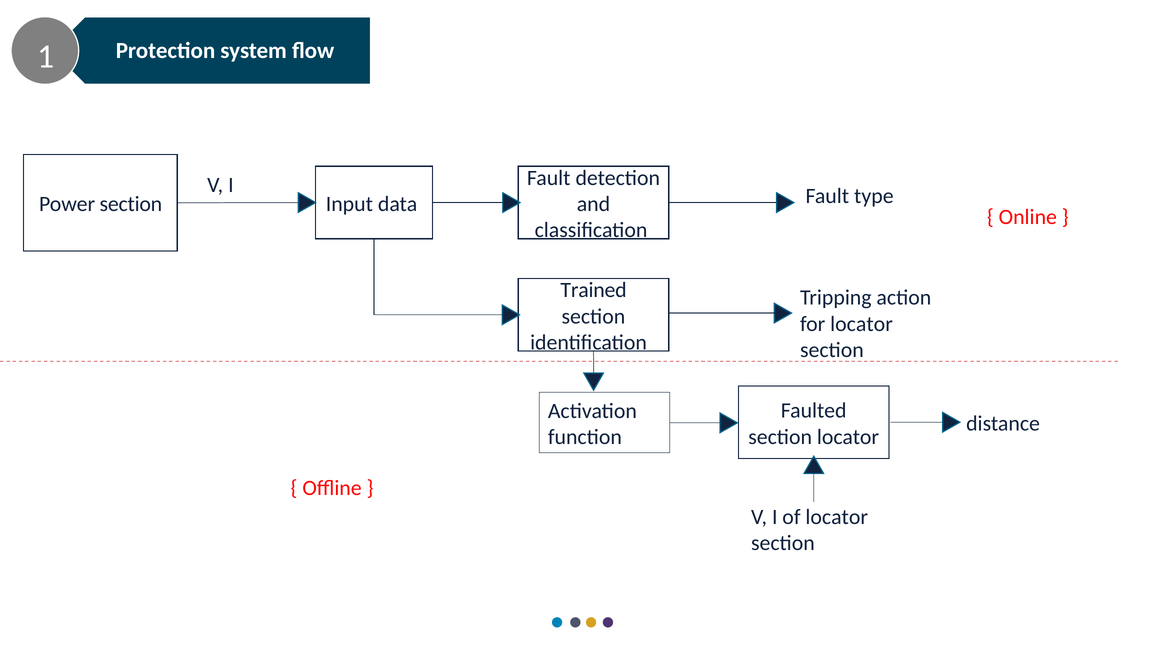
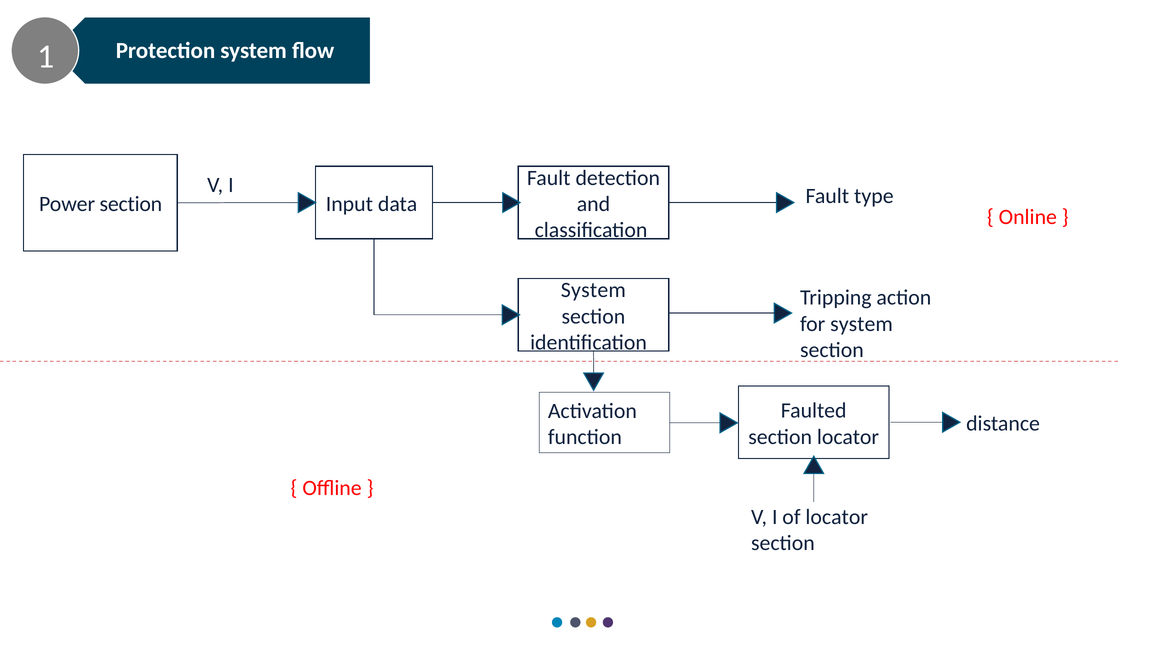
Trained: Trained -> System (593, 290)
for locator: locator -> system (862, 324)
